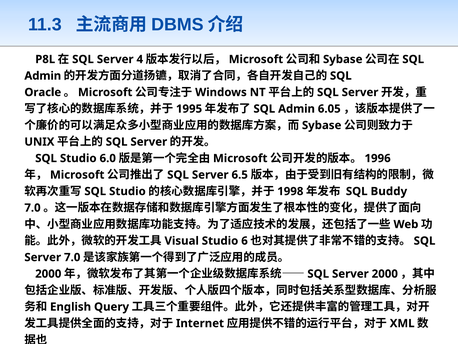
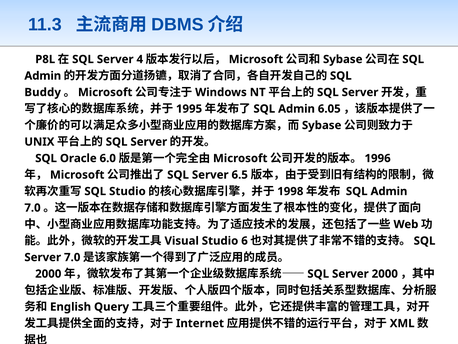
Oracle: Oracle -> Buddy (43, 92)
Studio: Studio -> Oracle (78, 158)
Buddy: Buddy -> Admin (389, 191)
